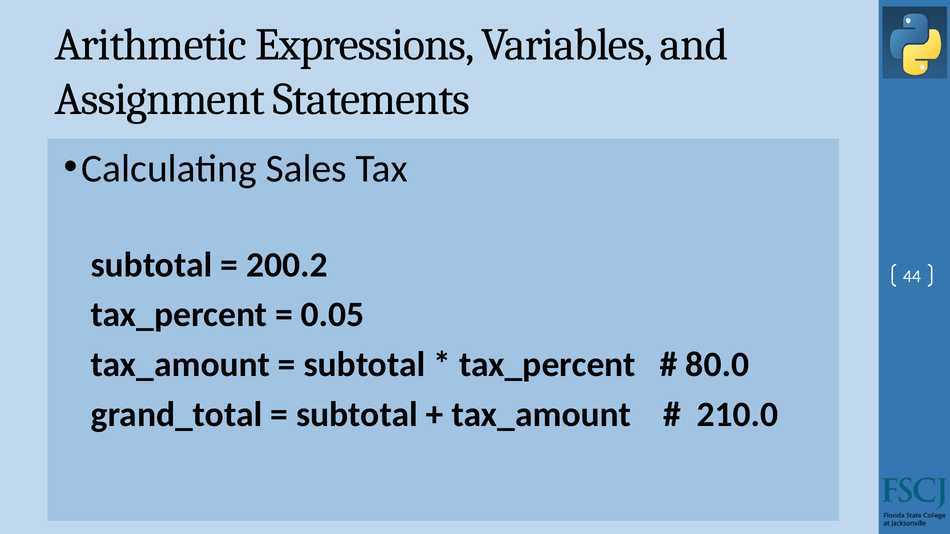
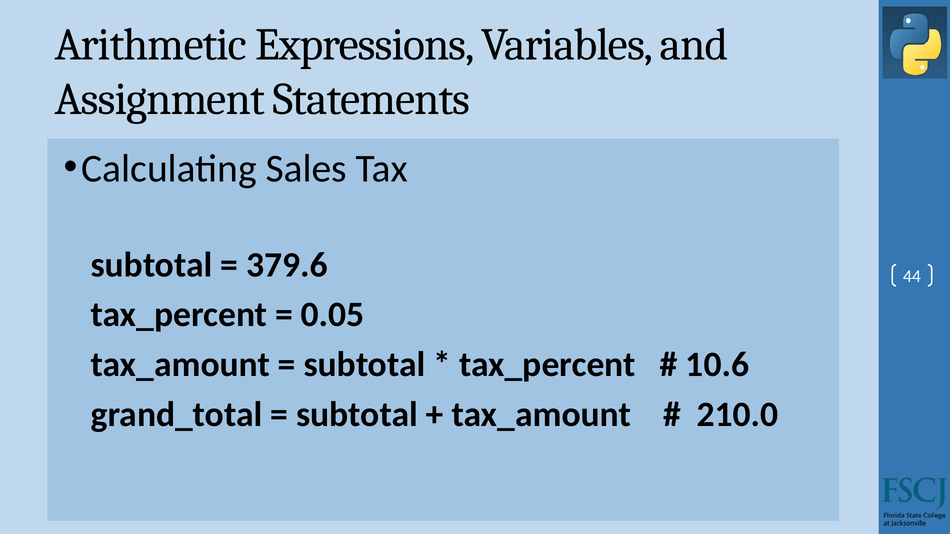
200.2: 200.2 -> 379.6 (287, 265)
80.0: 80.0 -> 10.6 (717, 365)
